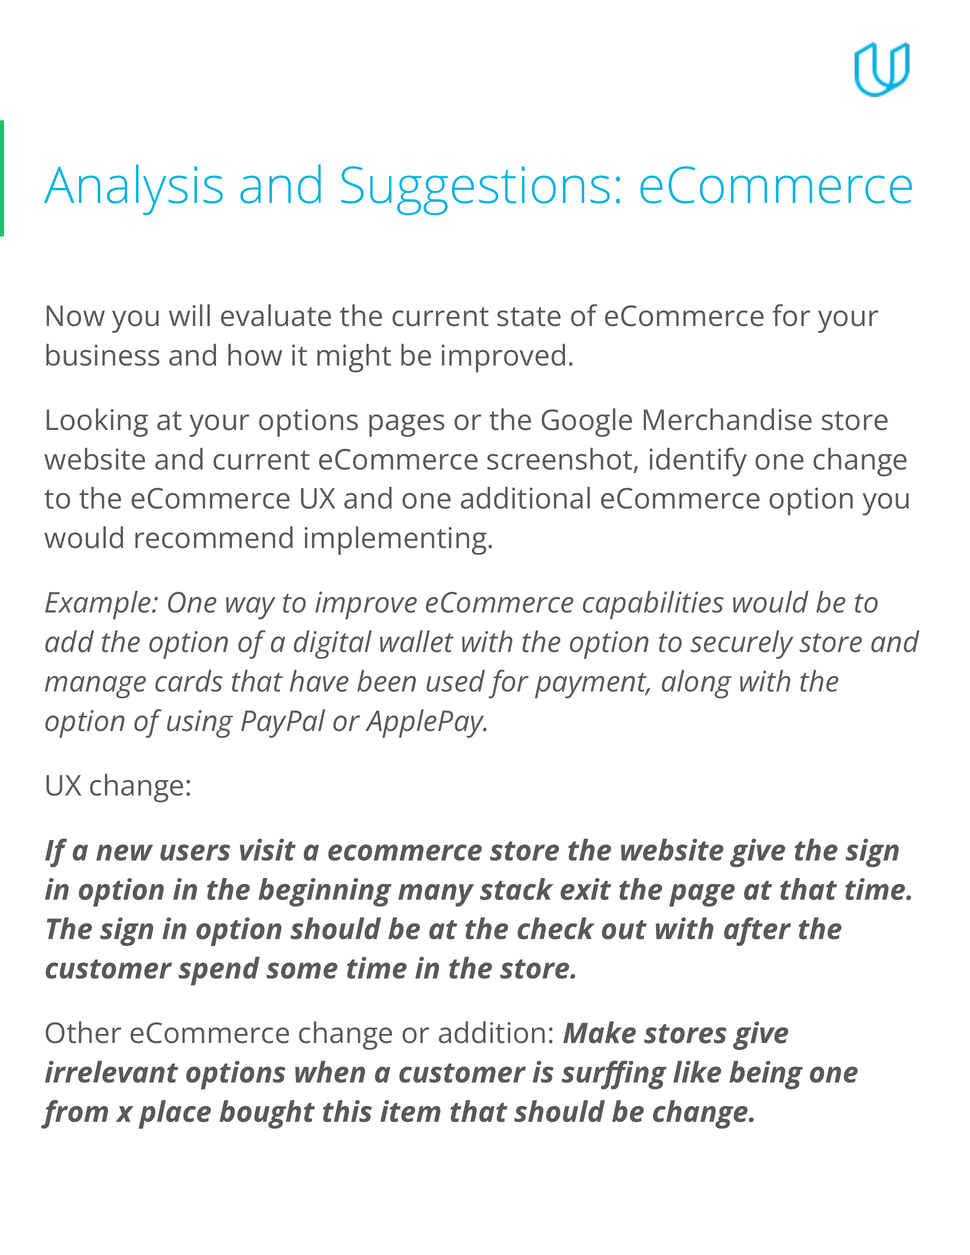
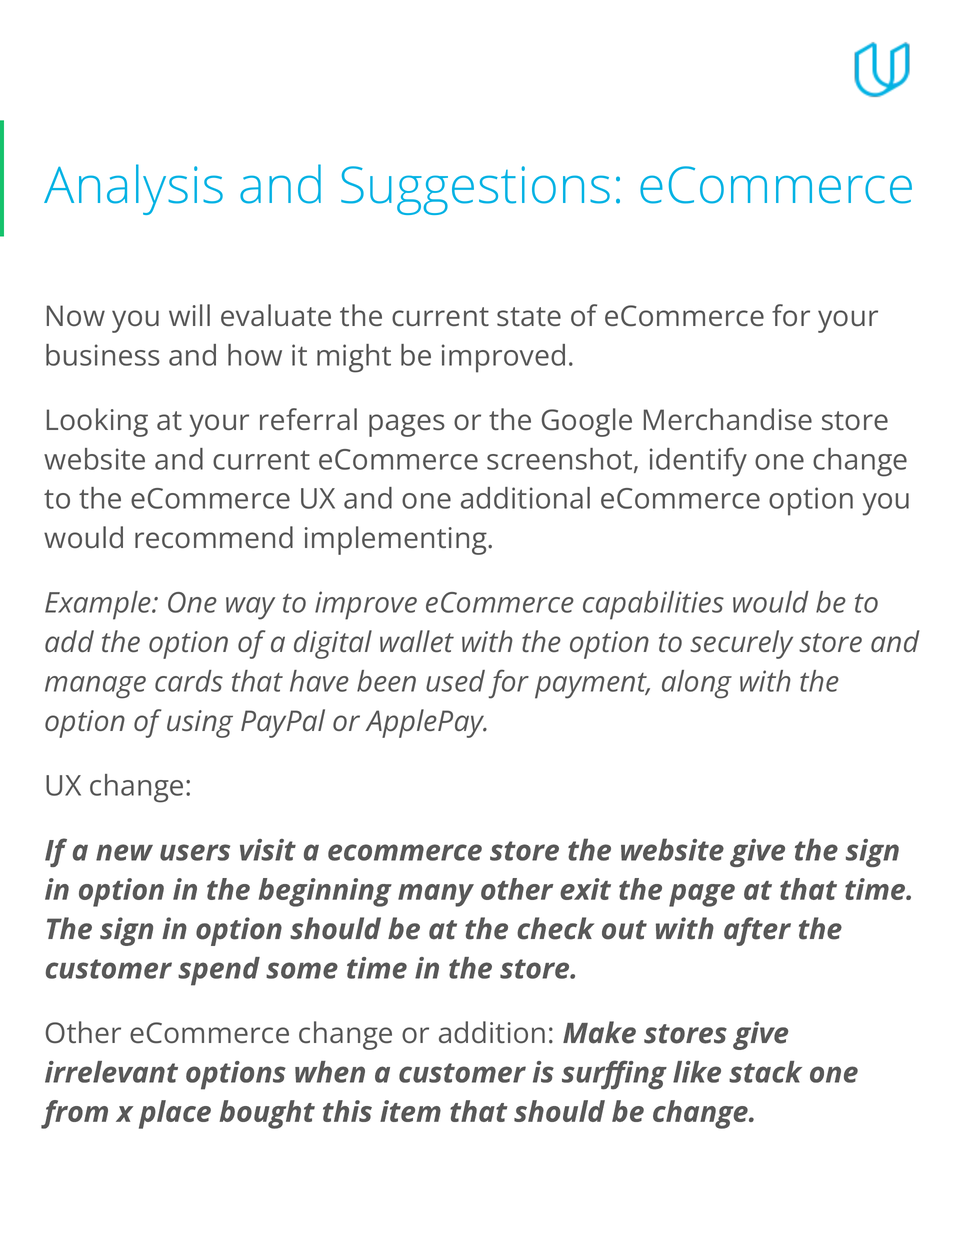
your options: options -> referral (309, 421)
many stack: stack -> other (516, 891)
being: being -> stack (765, 1073)
